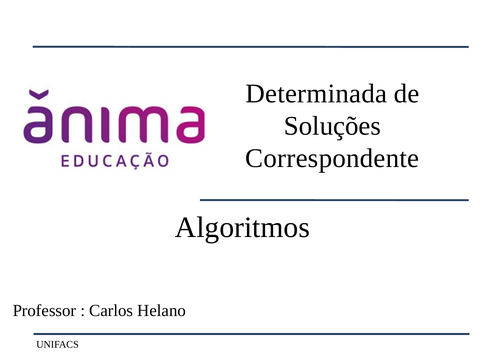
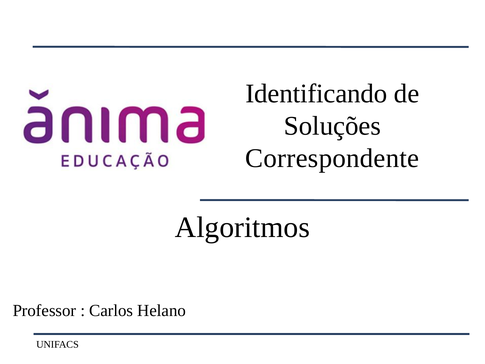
Determinada: Determinada -> Identificando (316, 94)
